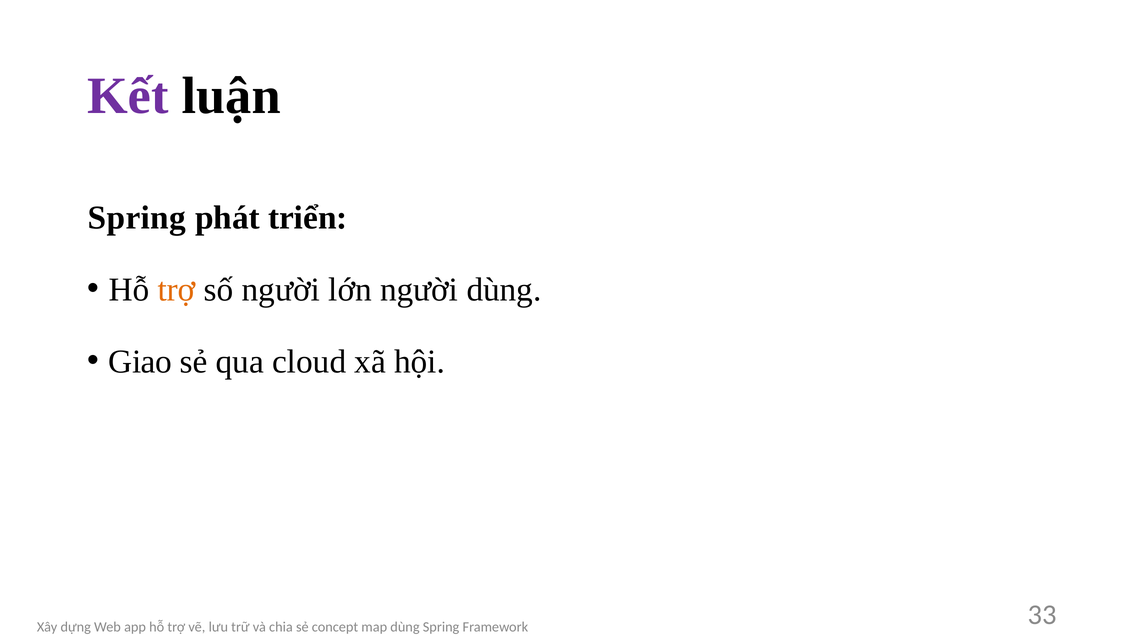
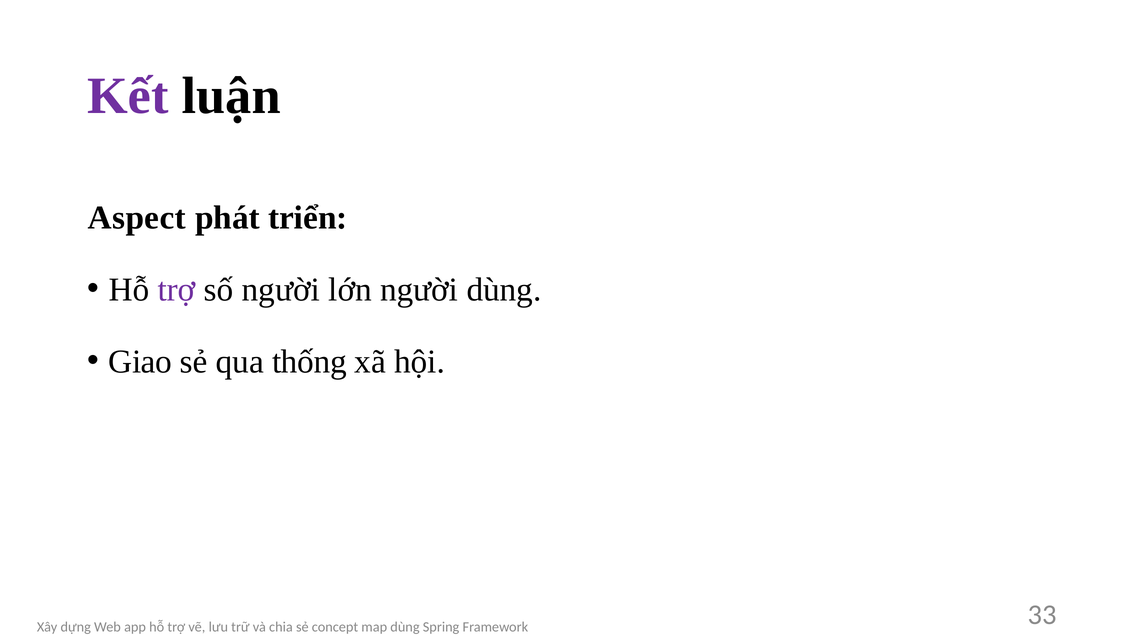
Spring: Spring -> Aspect (137, 218)
trợ colour: orange -> purple (177, 290)
cloud: cloud -> thống (309, 362)
